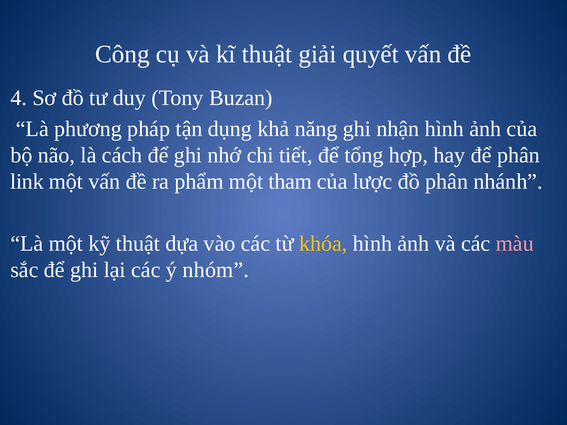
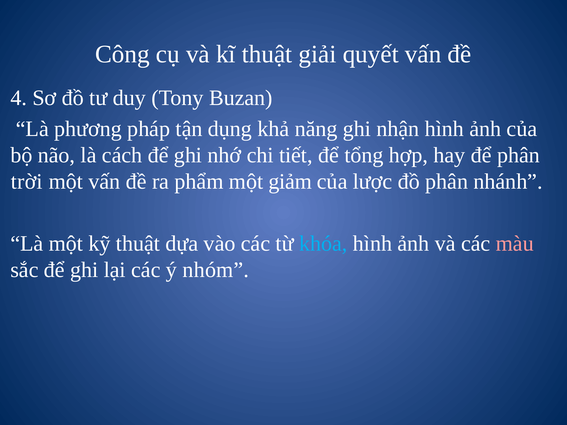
link: link -> trời (27, 182)
tham: tham -> giảm (290, 182)
khóa colour: yellow -> light blue (323, 244)
